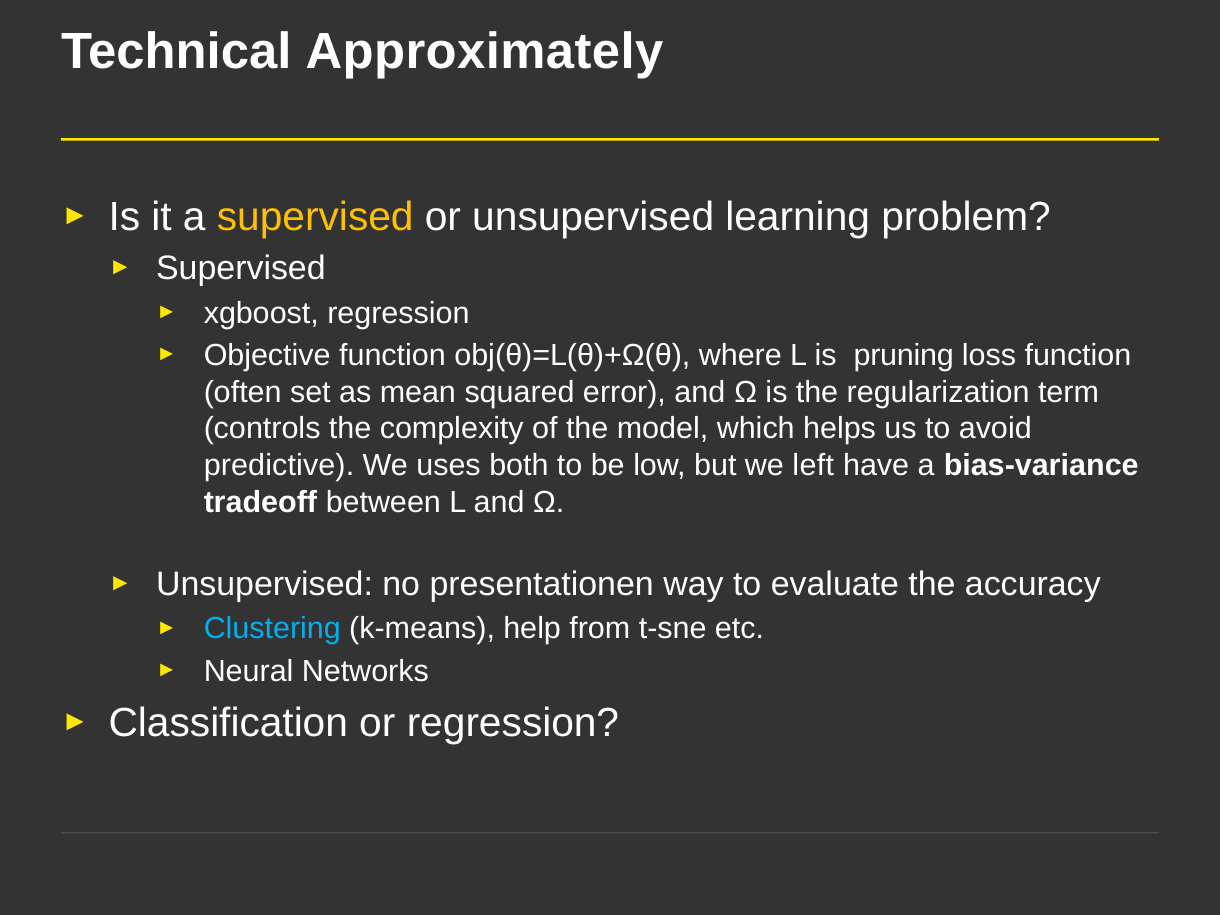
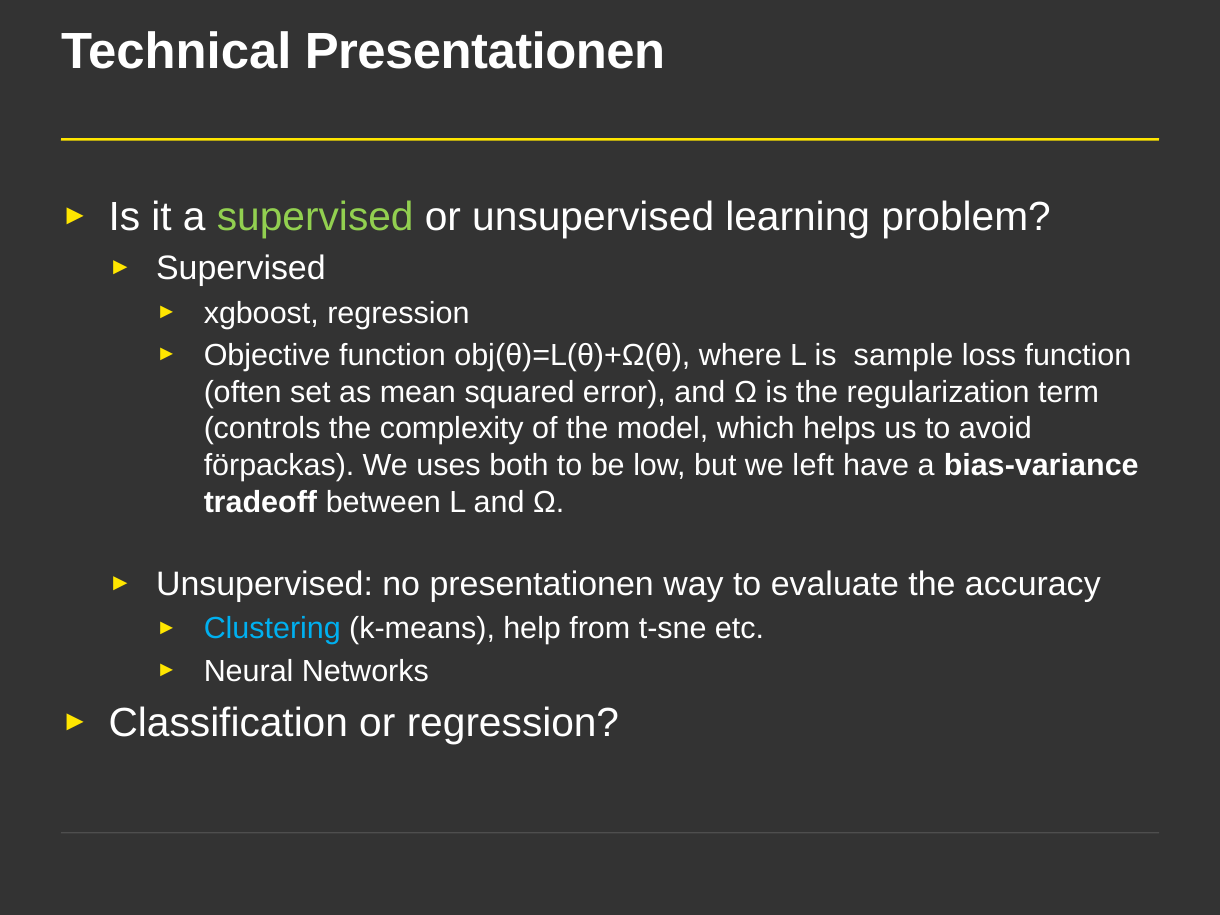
Technical Approximately: Approximately -> Presentationen (485, 52)
supervised colour: yellow -> light green (315, 217)
pruning: pruning -> sample (903, 356)
predictive: predictive -> förpackas (279, 465)
